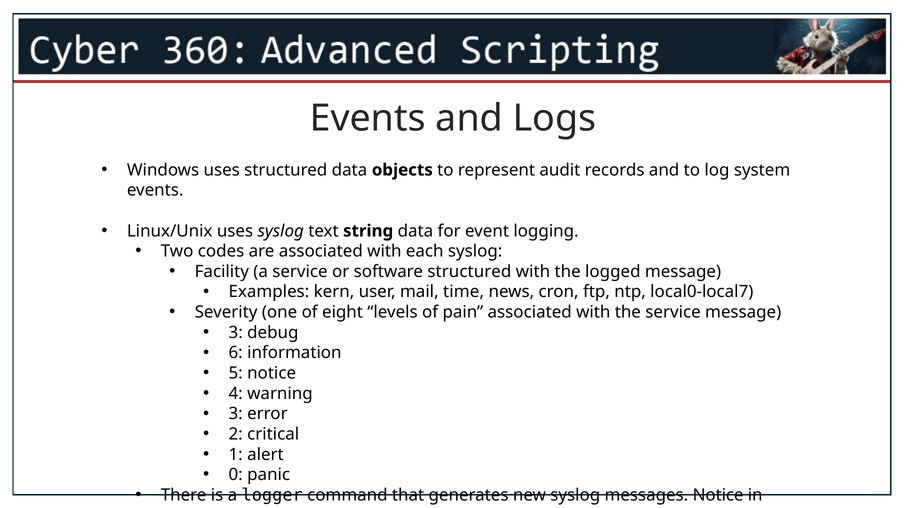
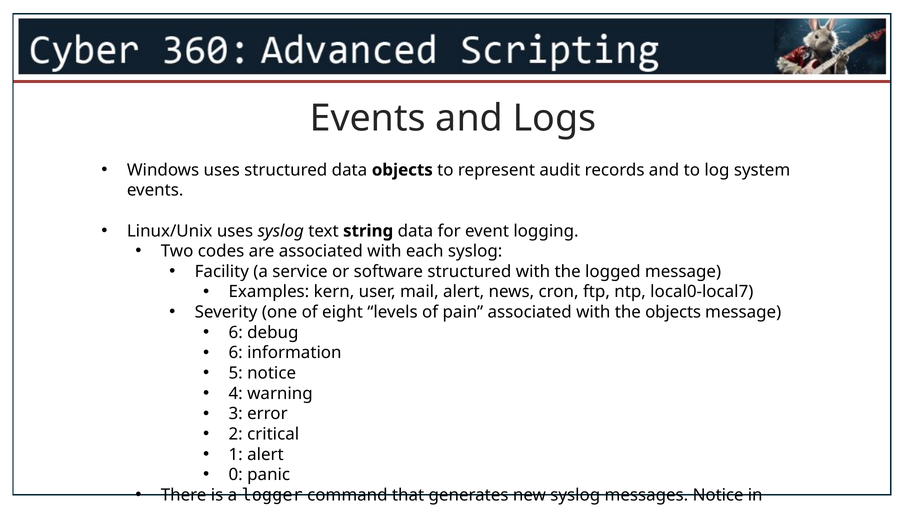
mail time: time -> alert (464, 292)
the service: service -> objects (673, 313)
3: 3 -> 6 (236, 333)
